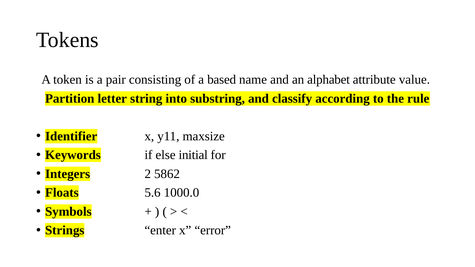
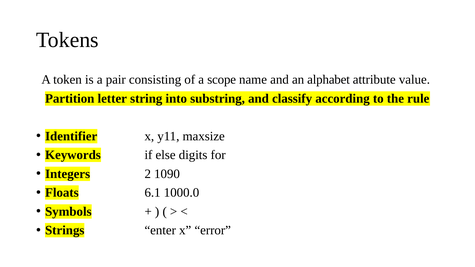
based: based -> scope (222, 80)
initial: initial -> digits (193, 155)
5862: 5862 -> 1090 (167, 174)
5.6: 5.6 -> 6.1 (153, 193)
